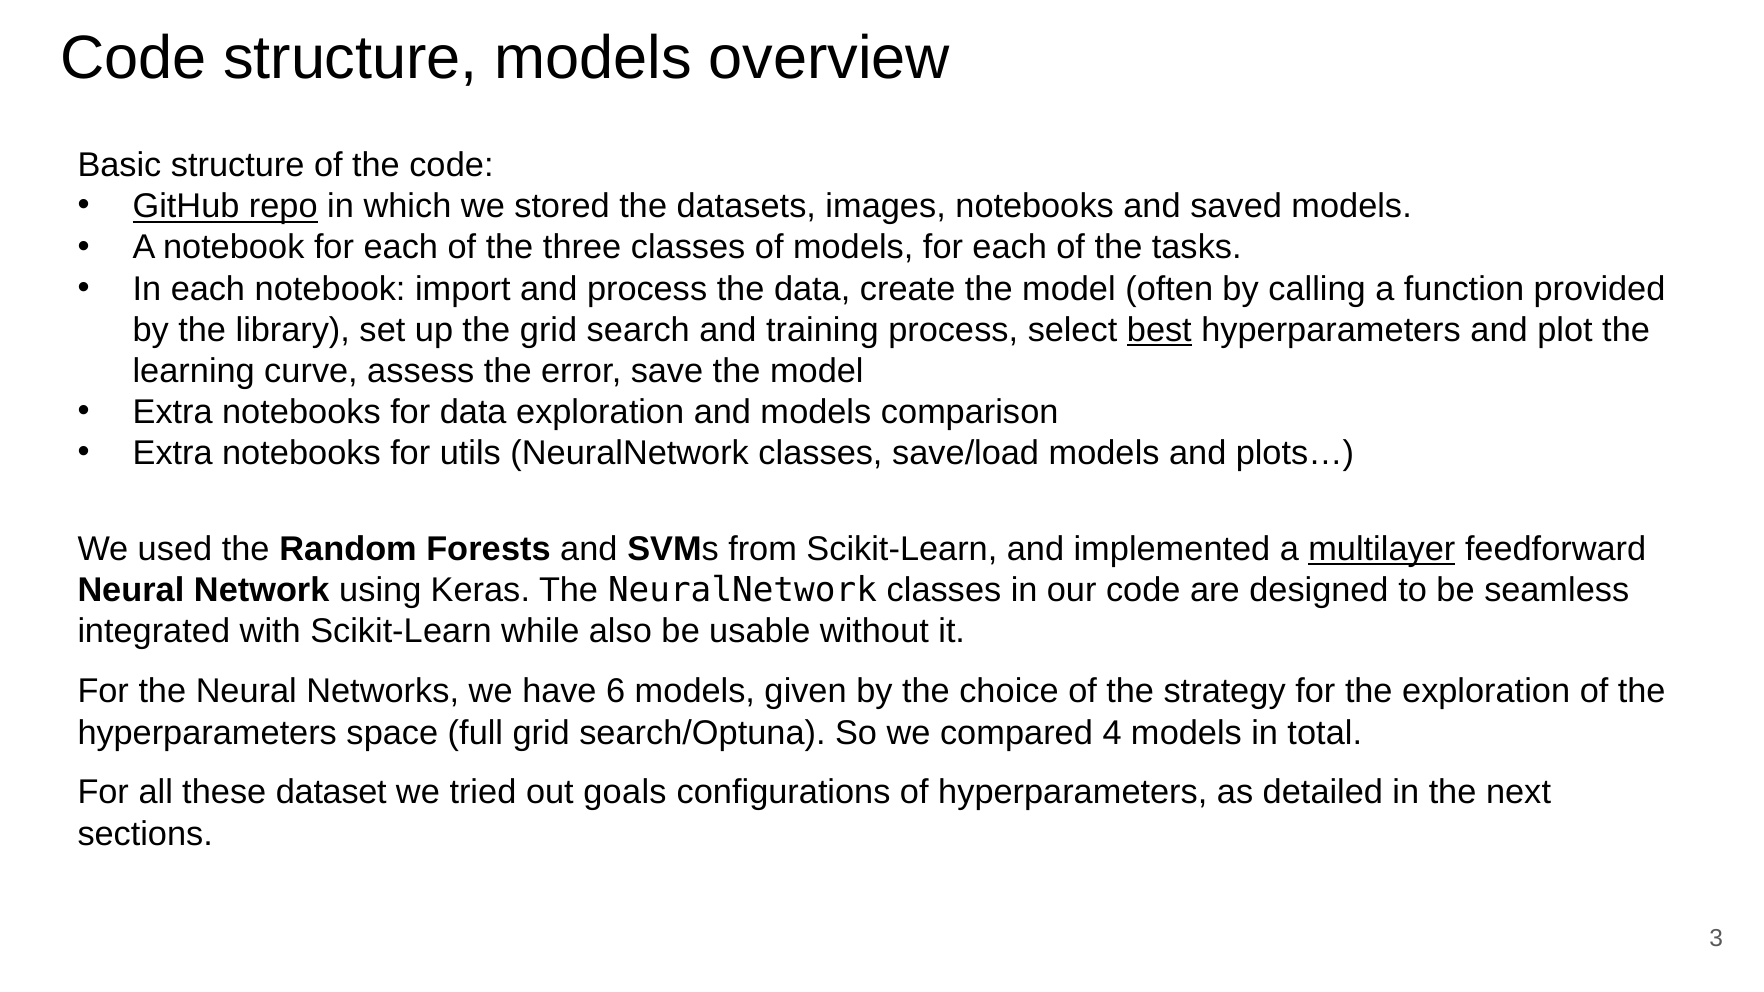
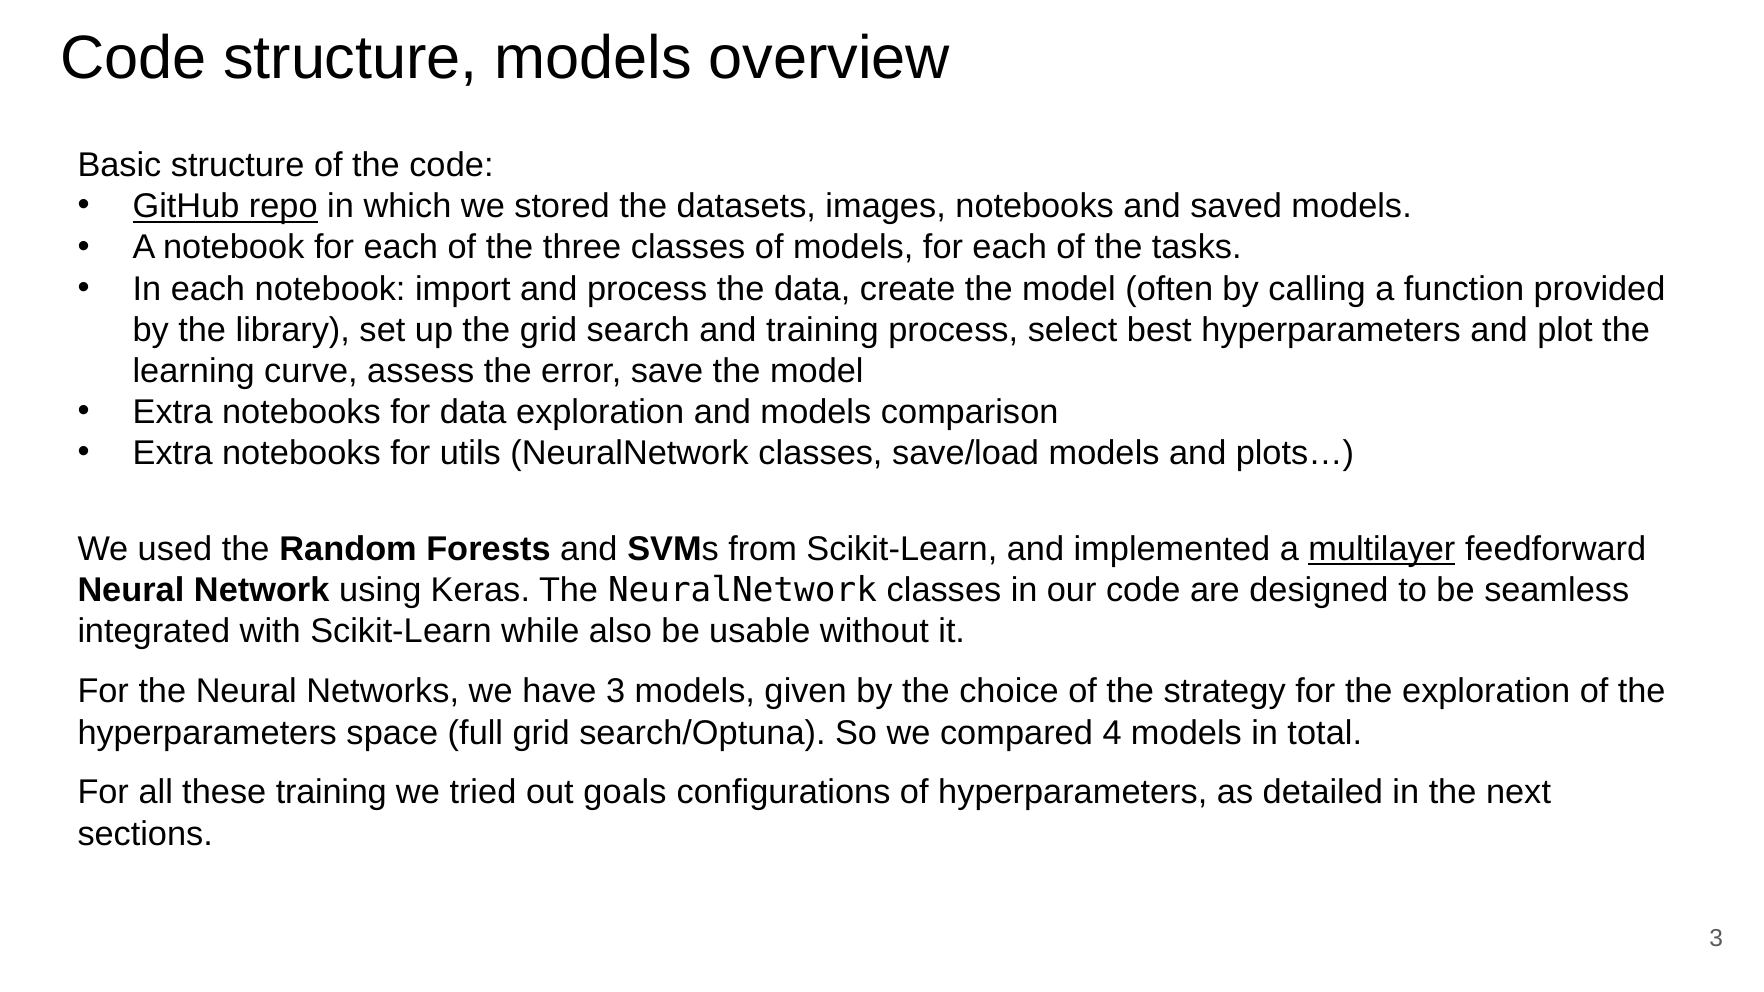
best underline: present -> none (1159, 330)
have 6: 6 -> 3 (616, 692)
these dataset: dataset -> training (331, 793)
